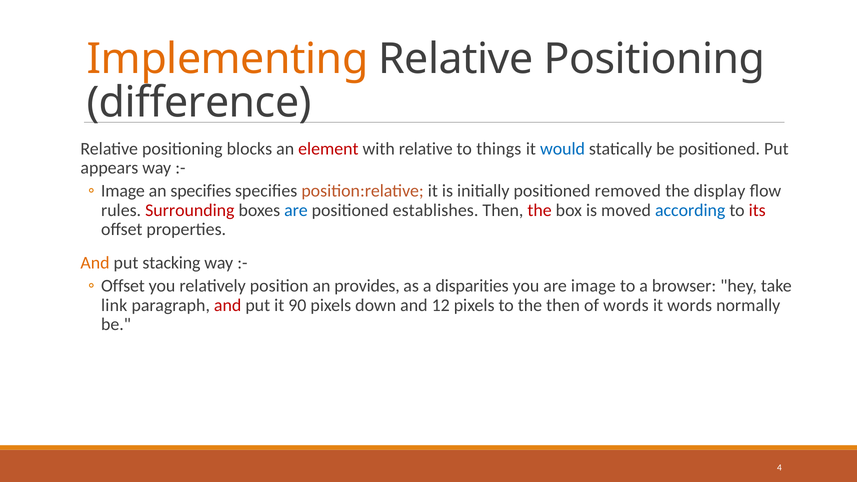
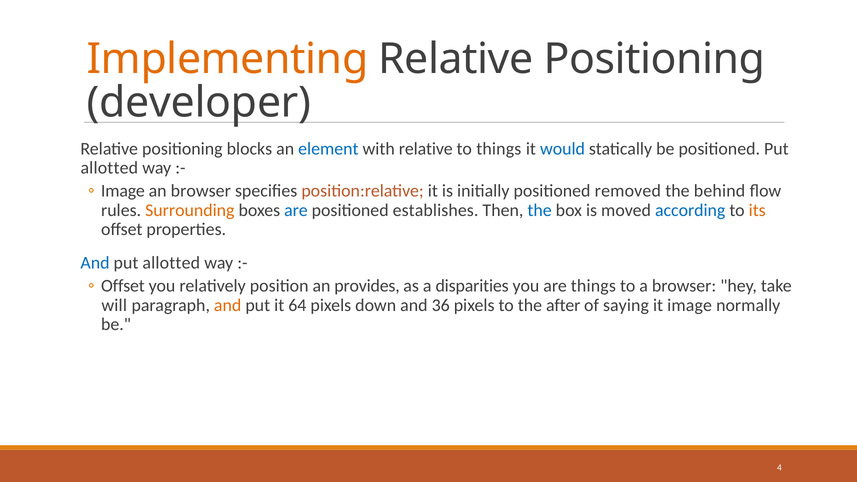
difference: difference -> developer (199, 103)
element colour: red -> blue (328, 149)
appears: appears -> allotted (109, 168)
an specifies: specifies -> browser (201, 191)
display: display -> behind (720, 191)
Surrounding colour: red -> orange (190, 210)
the colour: red -> blue (540, 210)
its colour: red -> orange (757, 210)
And colour: orange -> blue (95, 263)
stacking: stacking -> allotted (171, 263)
are image: image -> things (593, 286)
link: link -> will (114, 305)
and colour: red -> orange (228, 305)
90: 90 -> 64 (297, 305)
12: 12 -> 36 (441, 305)
the then: then -> after (563, 305)
of words: words -> saying (626, 305)
it words: words -> image (690, 305)
